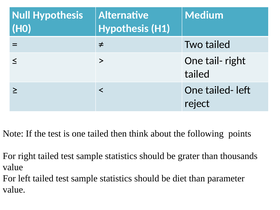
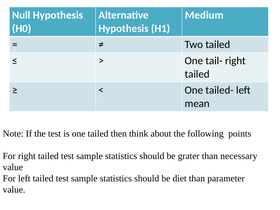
reject: reject -> mean (197, 103)
thousands: thousands -> necessary (239, 156)
